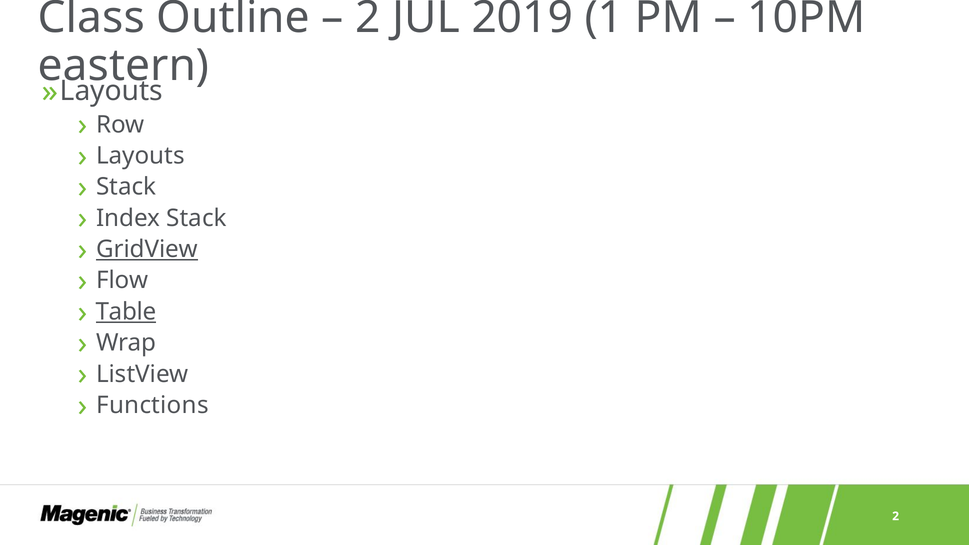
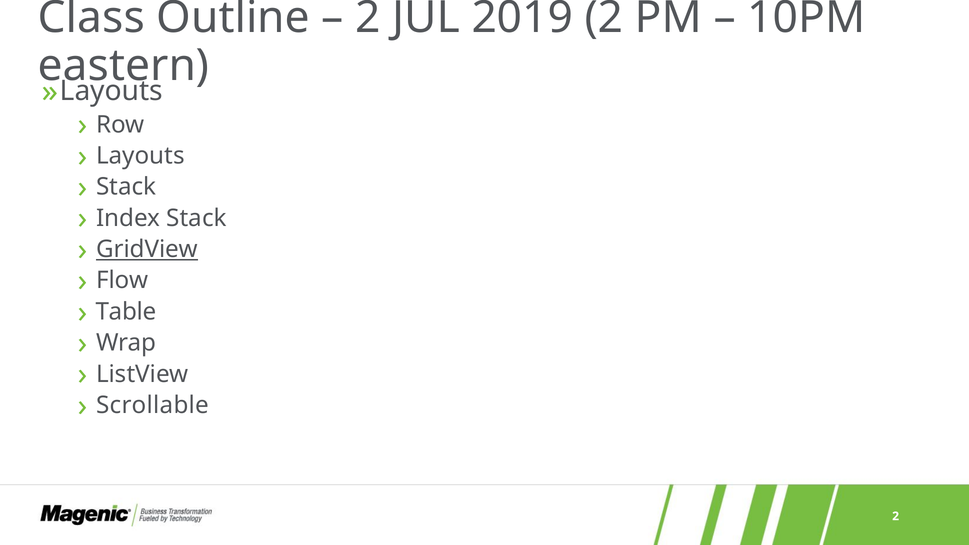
2019 1: 1 -> 2 (604, 17)
Table underline: present -> none (126, 312)
Functions: Functions -> Scrollable (153, 405)
